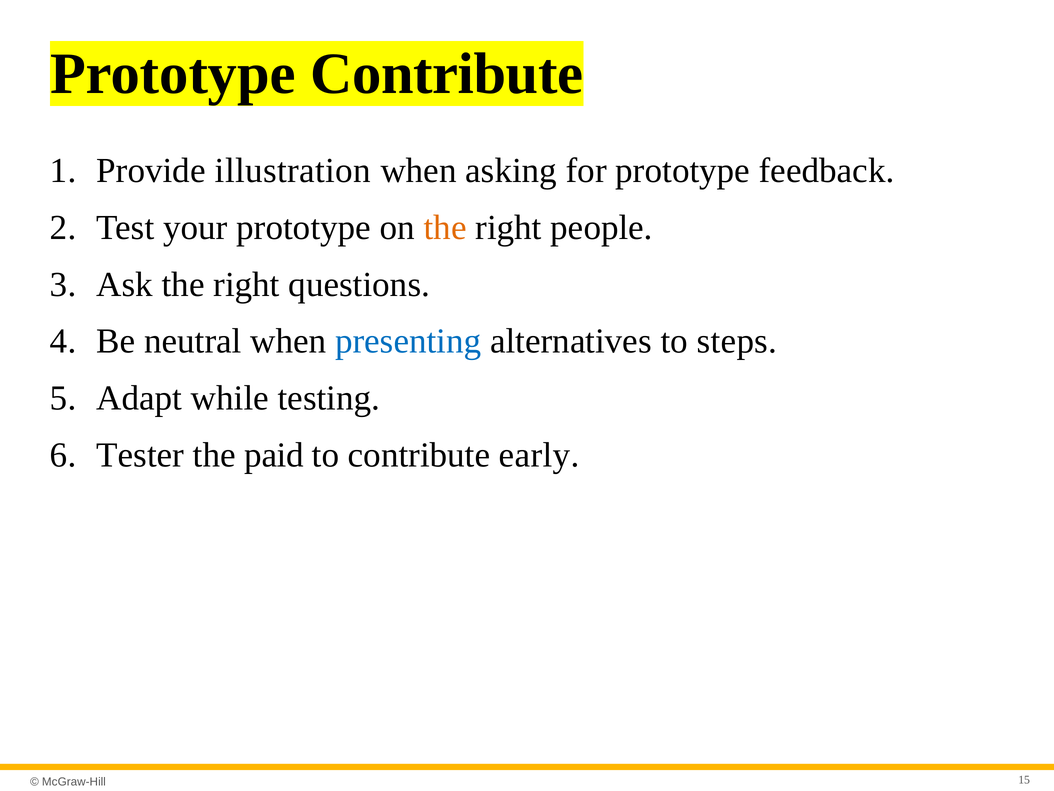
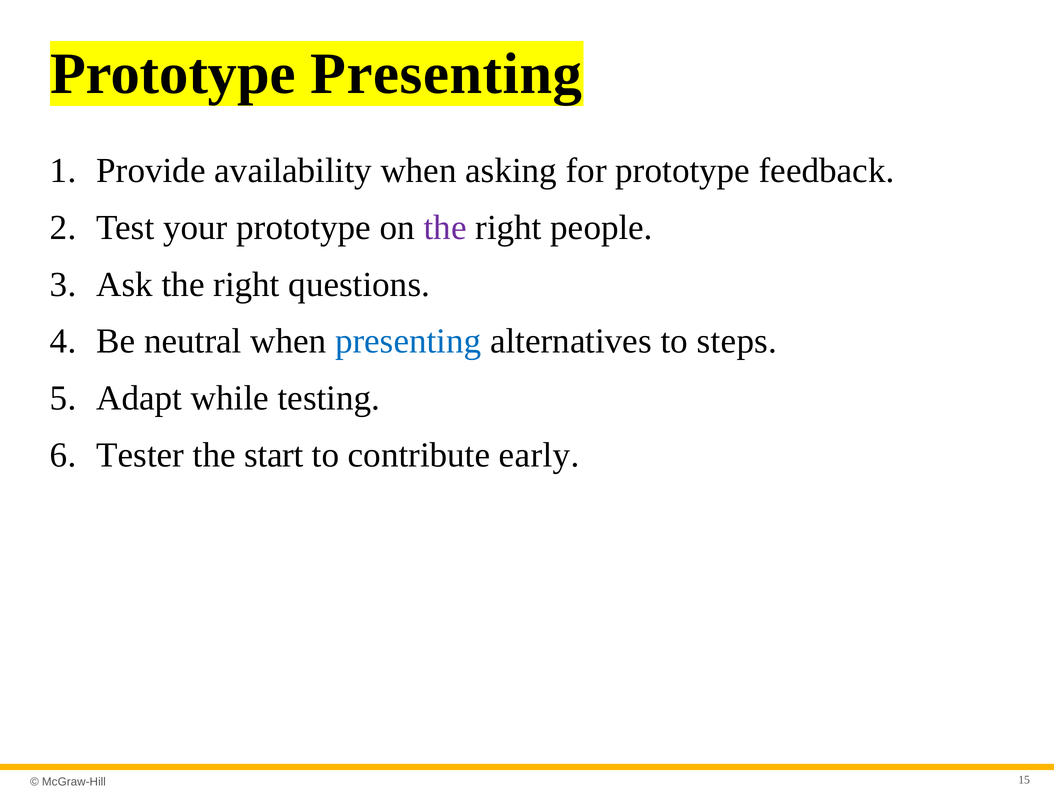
Prototype Contribute: Contribute -> Presenting (446, 74)
illustration: illustration -> availability (293, 171)
the colour: orange -> purple (445, 228)
paid: paid -> start (274, 455)
